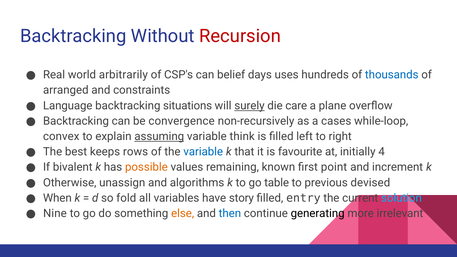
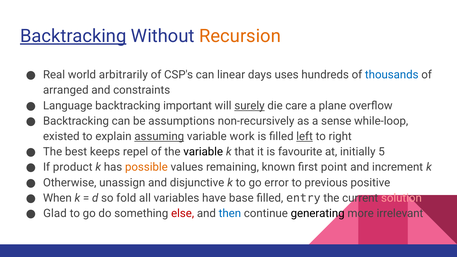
Backtracking underline: none -> present (73, 36)
Recursion colour: red -> orange (240, 36)
belief: belief -> linear (231, 75)
situations: situations -> important (188, 106)
convergence: convergence -> assumptions (182, 121)
cases: cases -> sense (336, 121)
convex: convex -> existed (61, 136)
think: think -> work (242, 136)
left underline: none -> present (305, 136)
rows: rows -> repel (136, 152)
variable colour: blue -> black (203, 152)
4: 4 -> 5 (382, 152)
bivalent: bivalent -> product (73, 167)
algorithms: algorithms -> disjunctive (197, 183)
table: table -> error (277, 183)
devised: devised -> positive (370, 183)
story: story -> base (241, 198)
solution colour: light blue -> pink (401, 198)
Nine: Nine -> Glad (55, 213)
else colour: orange -> red (183, 213)
